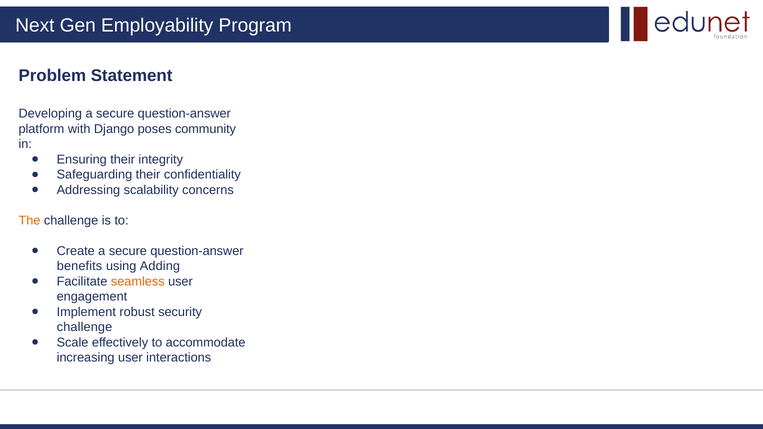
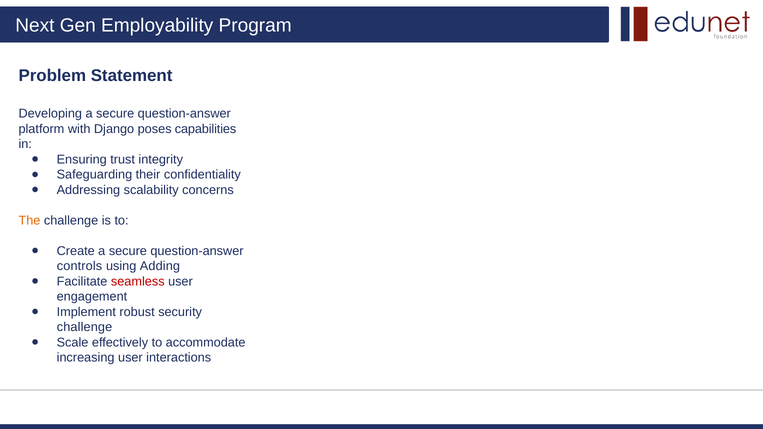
community: community -> capabilities (206, 129)
Ensuring their: their -> trust (123, 160)
benefits: benefits -> controls (80, 266)
seamless colour: orange -> red (138, 282)
